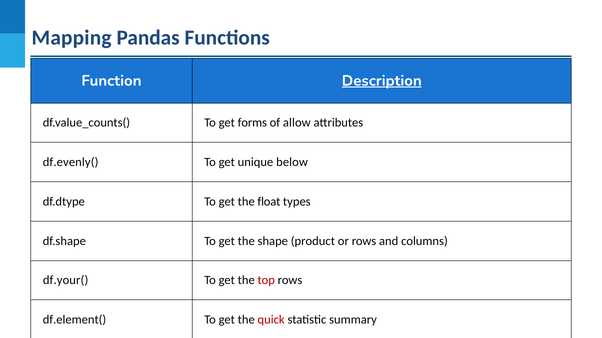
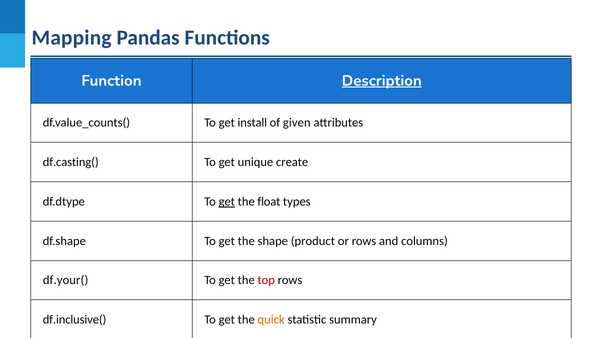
forms: forms -> install (252, 123)
allow: allow -> given (297, 123)
df.evenly(: df.evenly( -> df.casting( (71, 163)
below: below -> create (292, 163)
get underline: none -> present (227, 202)
df.element(: df.element( -> df.inclusive( (75, 320)
quick colour: red -> orange (271, 320)
